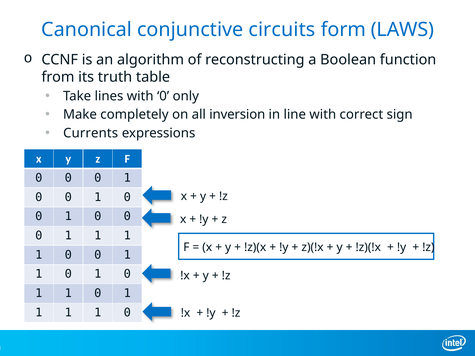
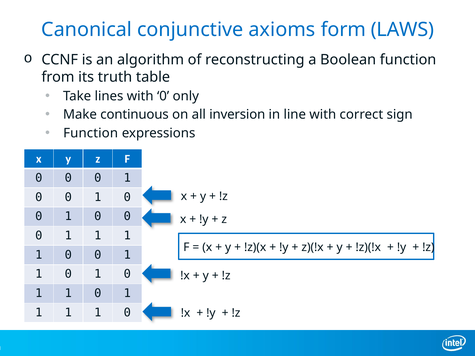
circuits: circuits -> axioms (282, 30)
completely: completely -> continuous (135, 115)
Currents: Currents -> Function (91, 133)
